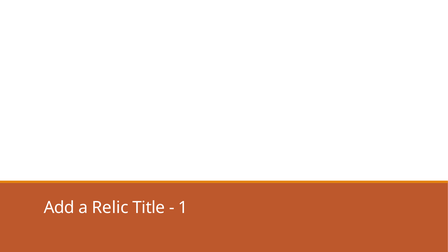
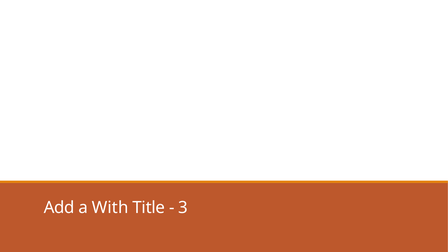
Relic: Relic -> With (110, 208)
1: 1 -> 3 (183, 208)
